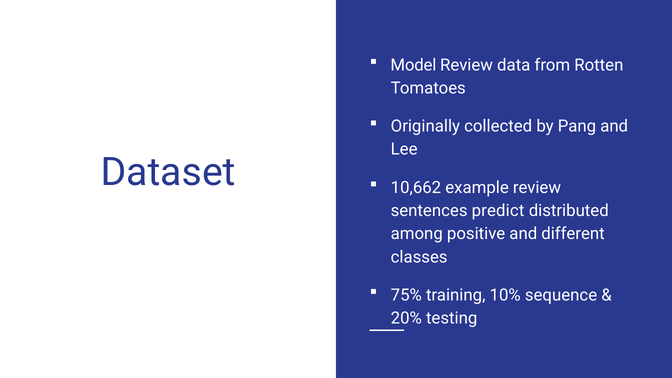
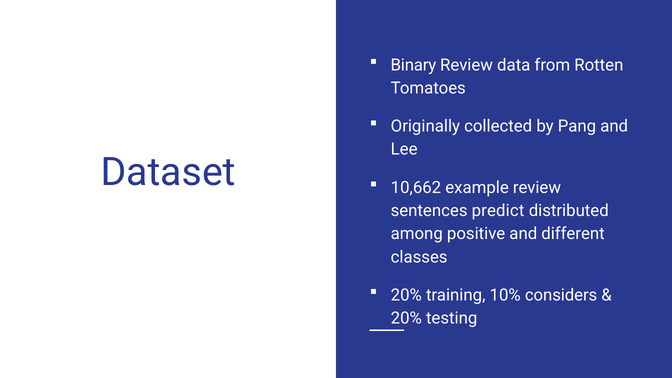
Model: Model -> Binary (413, 65)
75%: 75% -> 20% (406, 295)
sequence: sequence -> considers (561, 295)
